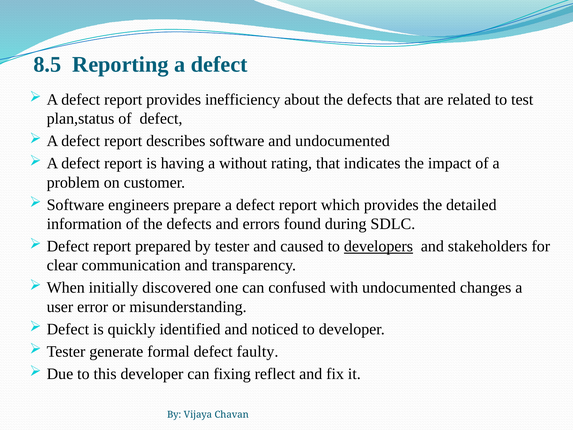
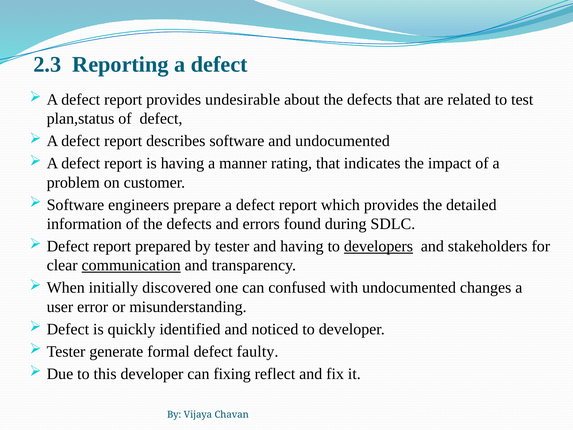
8.5: 8.5 -> 2.3 (47, 65)
inefficiency: inefficiency -> undesirable (243, 99)
without: without -> manner (243, 163)
and caused: caused -> having (302, 246)
communication underline: none -> present (131, 265)
